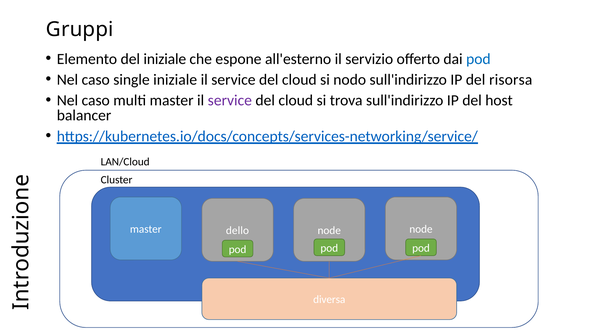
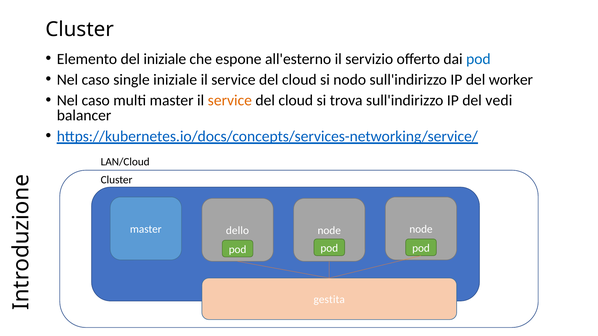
Gruppi: Gruppi -> Cluster (80, 29)
risorsa: risorsa -> worker (511, 80)
service colour: purple -> orange (230, 101)
host: host -> vedi (499, 101)
diversa: diversa -> gestita (329, 300)
